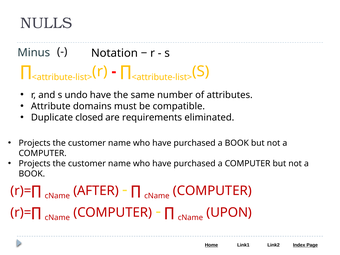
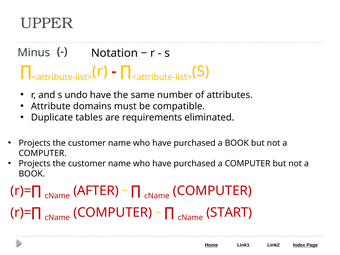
NULLS: NULLS -> UPPER (46, 23)
closed: closed -> tables (89, 118)
UPON: UPON -> START (229, 212)
